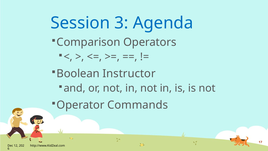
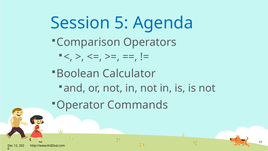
3: 3 -> 5 (121, 23)
Instructor: Instructor -> Calculator (129, 73)
